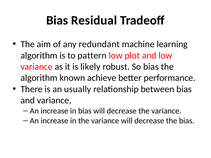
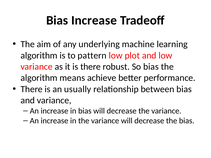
Bias Residual: Residual -> Increase (94, 20)
redundant: redundant -> underlying (99, 44)
is likely: likely -> there (91, 67)
known: known -> means (72, 78)
